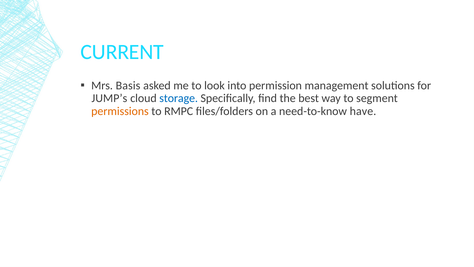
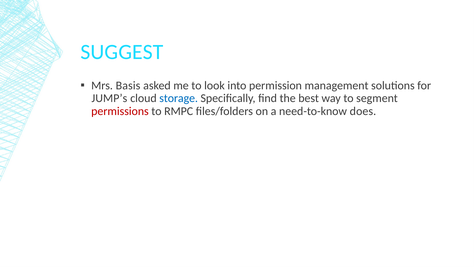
CURRENT: CURRENT -> SUGGEST (122, 52)
permissions colour: orange -> red (120, 111)
have: have -> does (363, 111)
